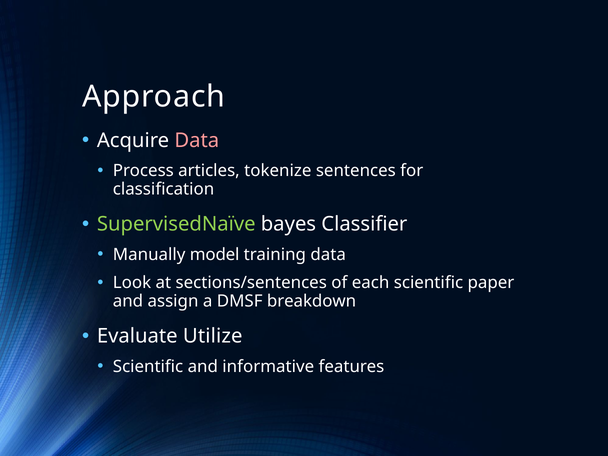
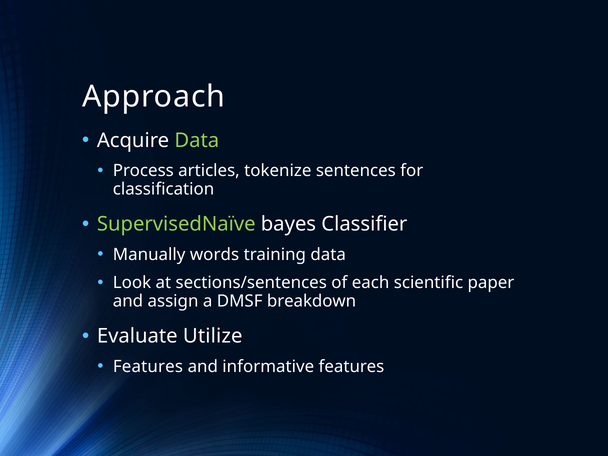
Data colour: pink -> light green (197, 141)
model: model -> words (215, 254)
Scientific: Scientific -> Features (148, 366)
